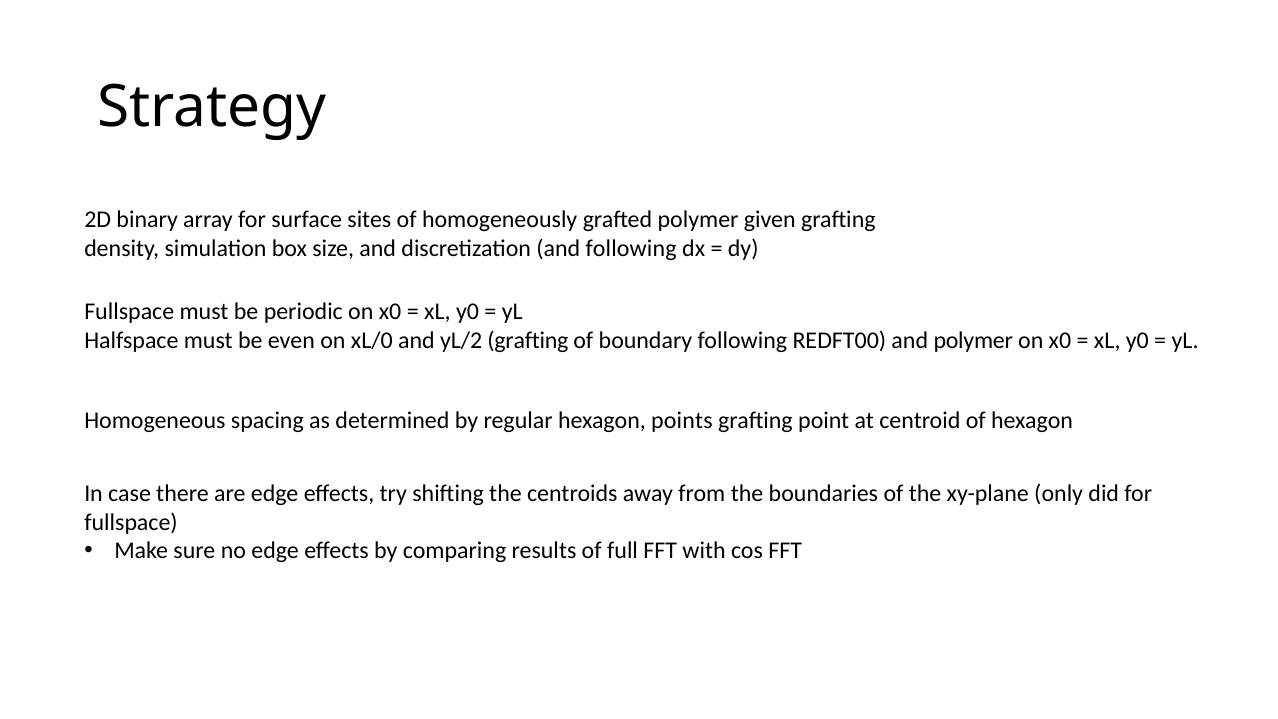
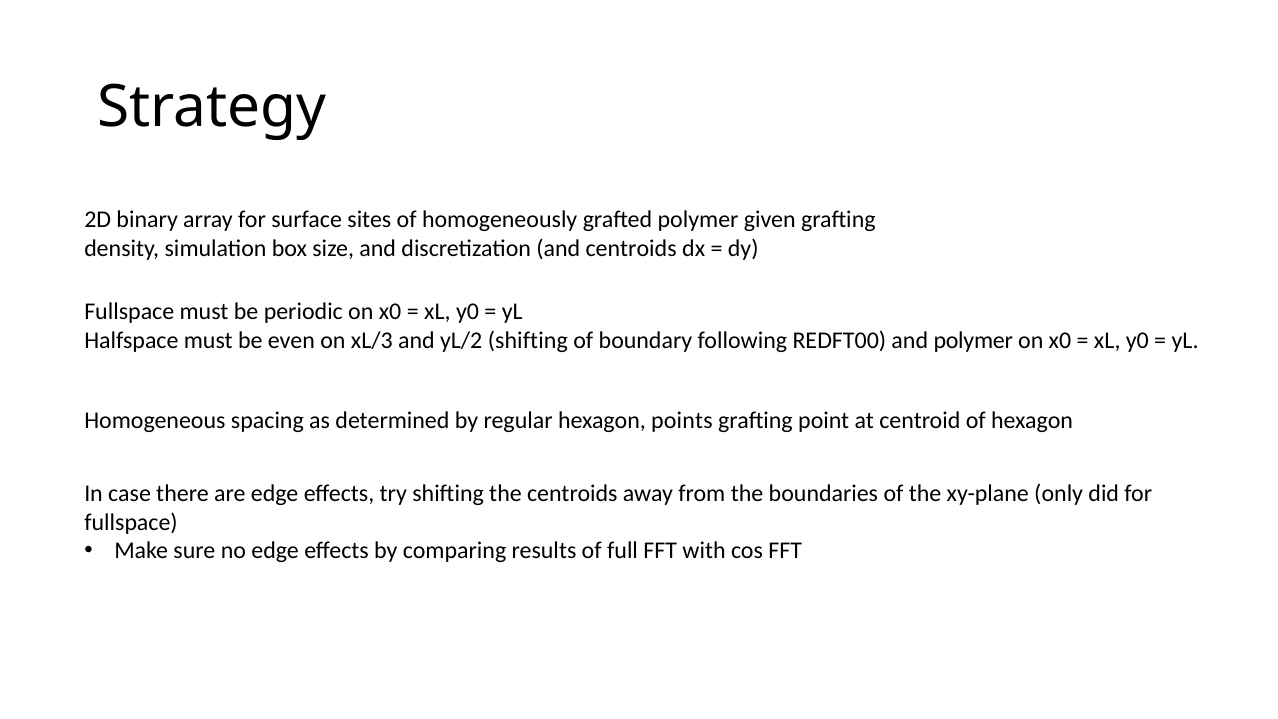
and following: following -> centroids (631, 248)
xL/0: xL/0 -> xL/3 (372, 341)
yL/2 grafting: grafting -> shifting (528, 341)
